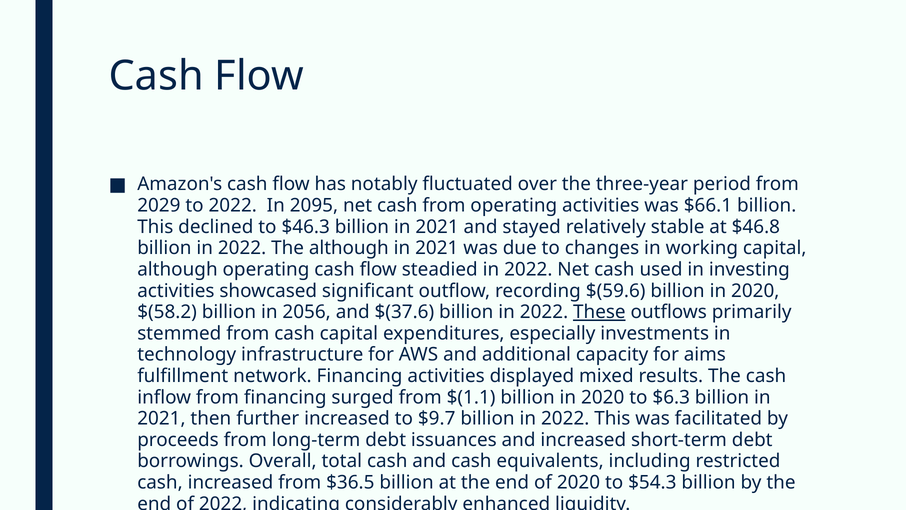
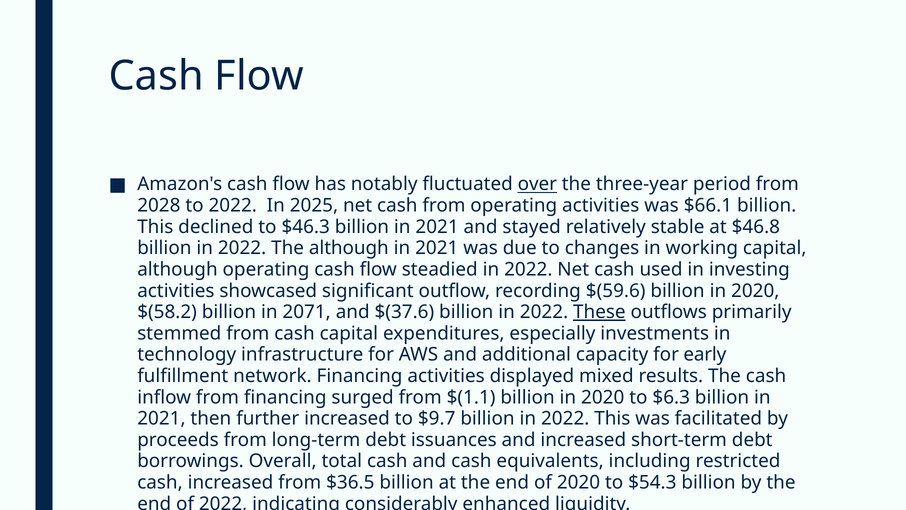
over underline: none -> present (537, 184)
2029: 2029 -> 2028 (159, 205)
2095: 2095 -> 2025 (314, 205)
2056: 2056 -> 2071 (307, 312)
aims: aims -> early (705, 354)
